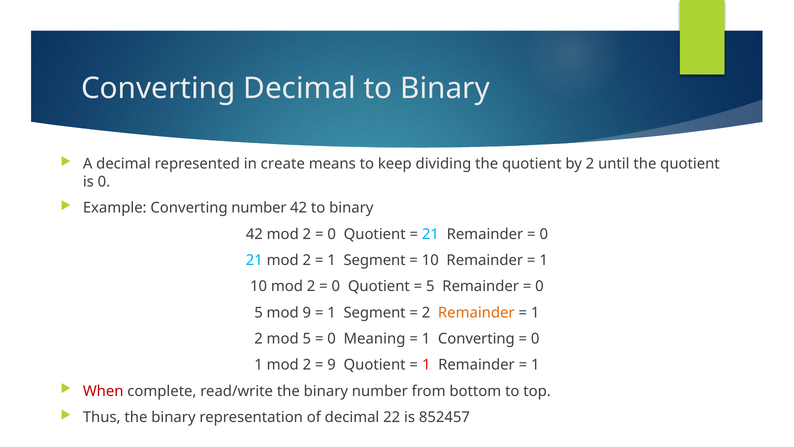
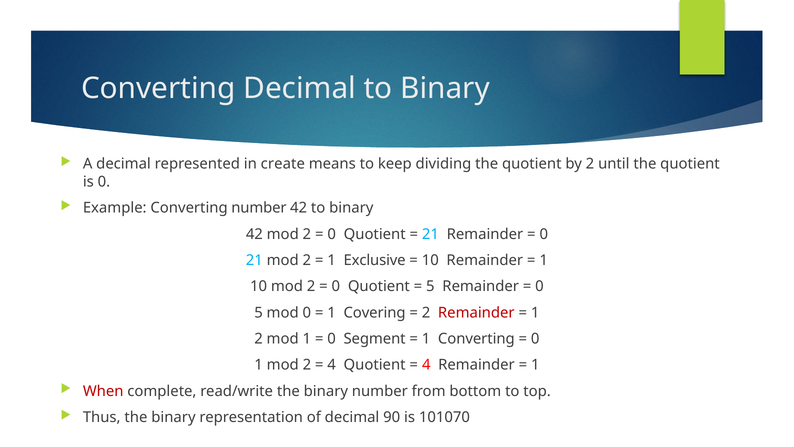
Segment: Segment -> Exclusive (375, 260)
mod 9: 9 -> 0 (307, 312)
Segment: Segment -> Covering (375, 312)
Remainder colour: orange -> red (476, 312)
mod 5: 5 -> 1 (307, 339)
Meaning: Meaning -> Segment (375, 339)
9: 9 -> 4 (332, 365)
1: 1 -> 4 (426, 365)
22: 22 -> 90 (392, 417)
852457: 852457 -> 101070 (444, 417)
